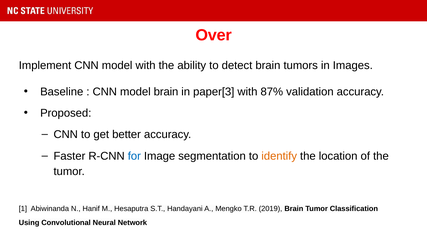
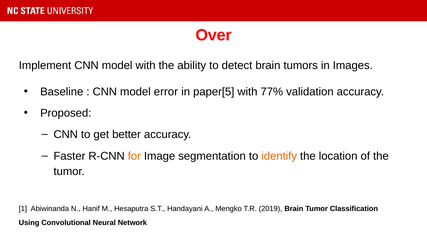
model brain: brain -> error (166, 92)
paper[3: paper[3 -> paper[5 (214, 92)
87%: 87% -> 77% (272, 92)
for colour: blue -> orange (134, 156)
